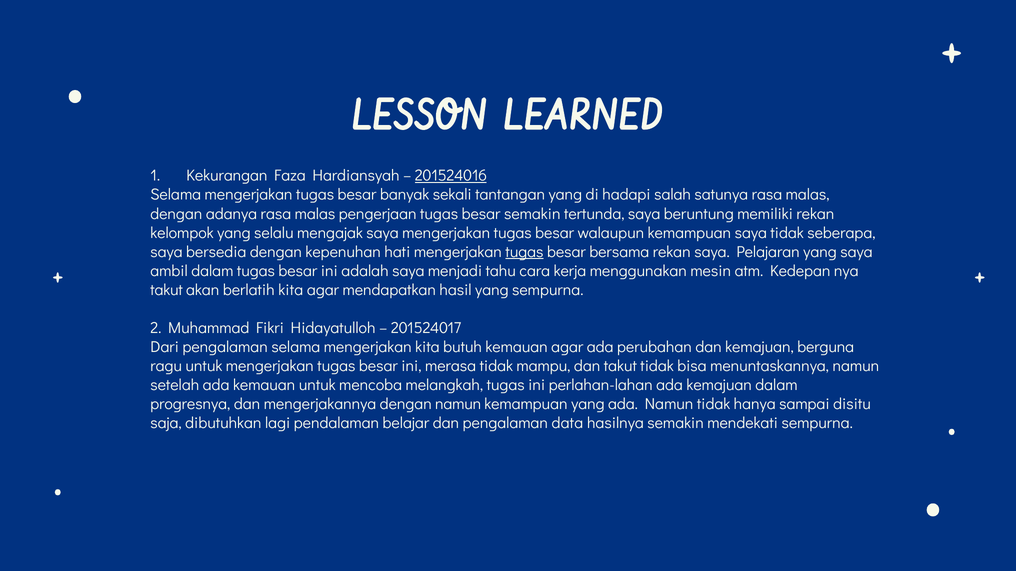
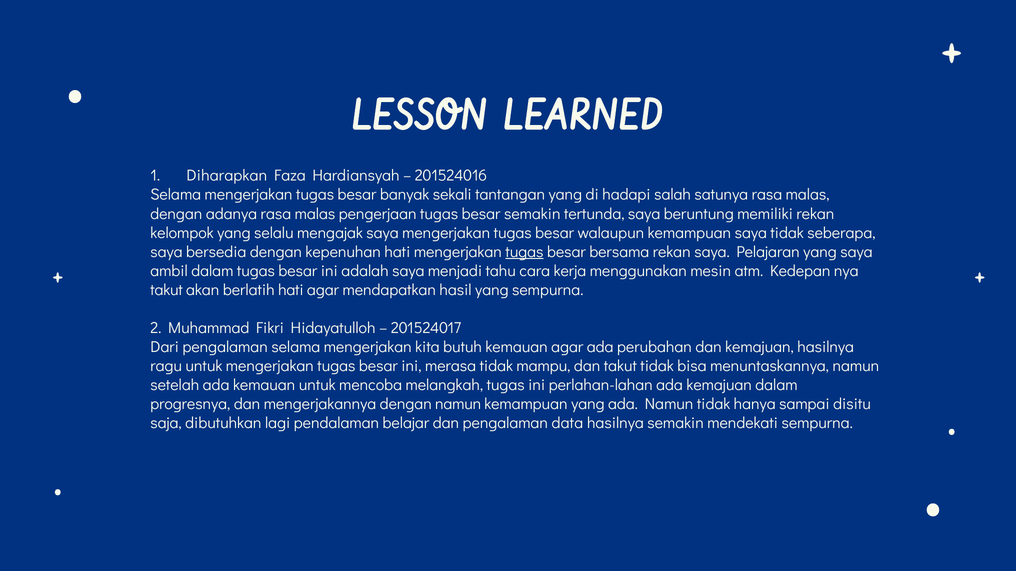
Kekurangan: Kekurangan -> Diharapkan (227, 176)
201524016 underline: present -> none (451, 176)
berlatih kita: kita -> hati (291, 290)
kemajuan berguna: berguna -> hasilnya (826, 347)
